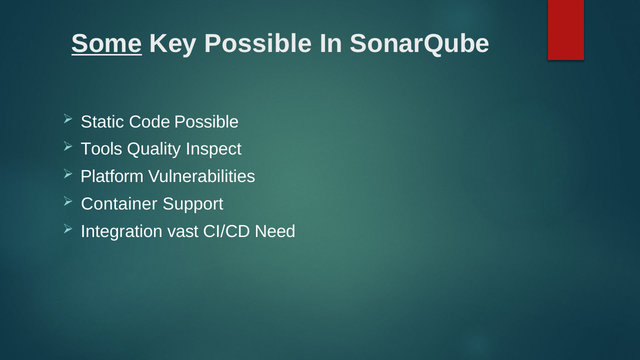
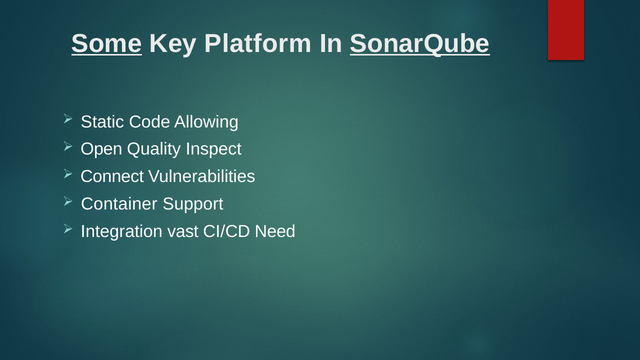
Key Possible: Possible -> Platform (258, 44)
SonarQube underline: none -> present (420, 44)
Code Possible: Possible -> Allowing (206, 122)
Tools: Tools -> Open (102, 149)
Platform: Platform -> Connect (112, 177)
